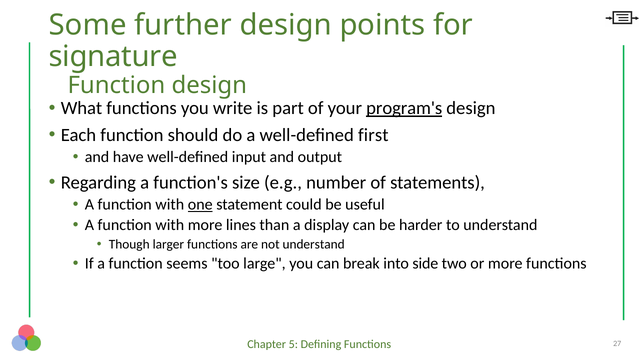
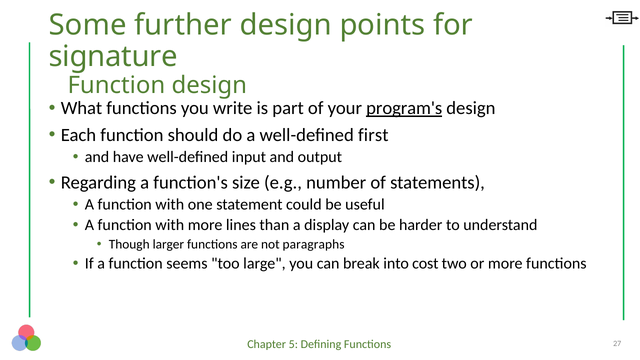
one underline: present -> none (200, 204)
not understand: understand -> paragraphs (314, 244)
side: side -> cost (425, 263)
